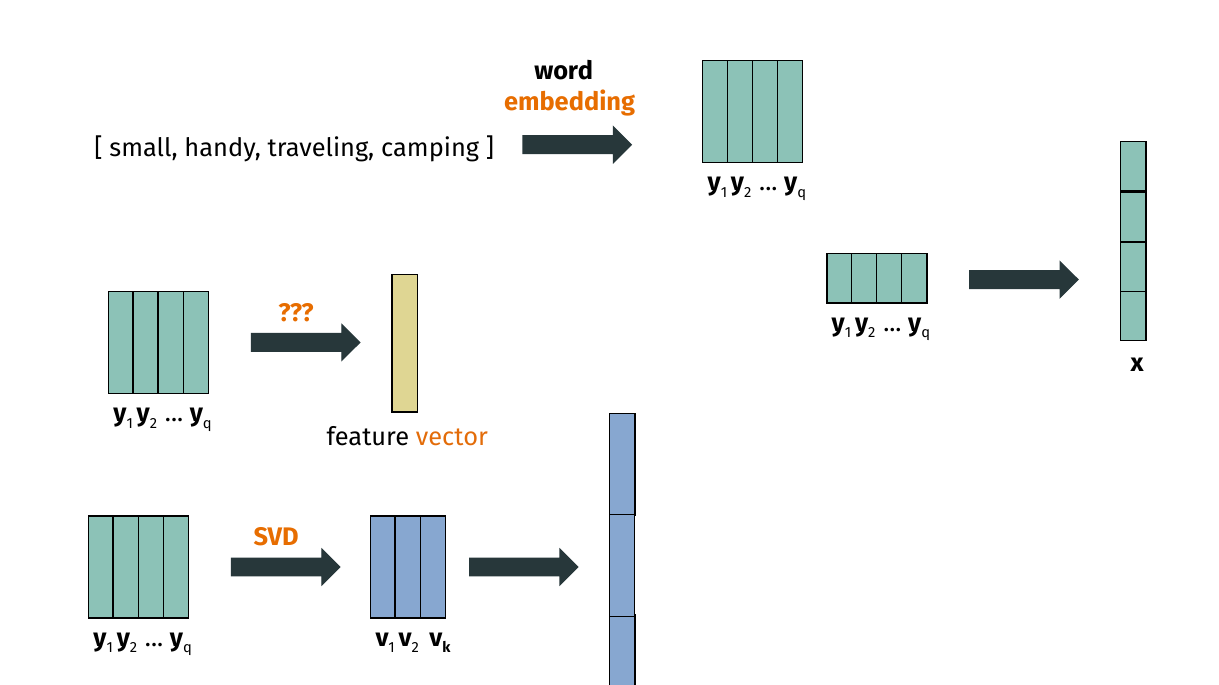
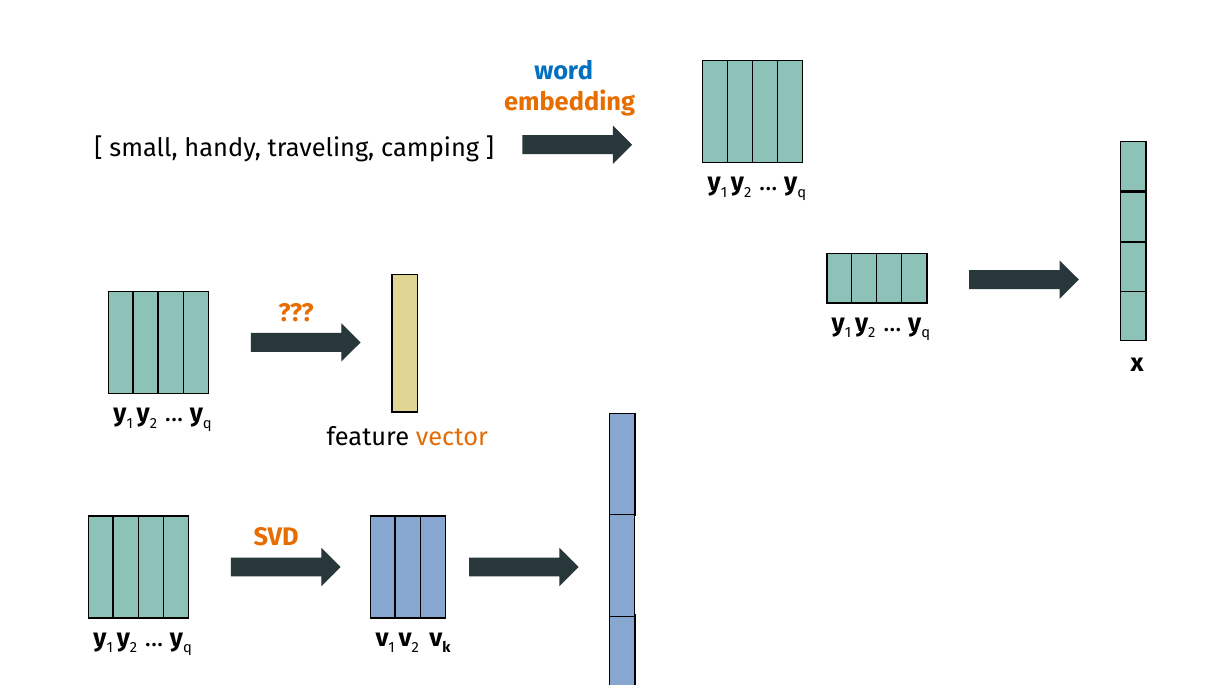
word colour: black -> blue (564, 72)
